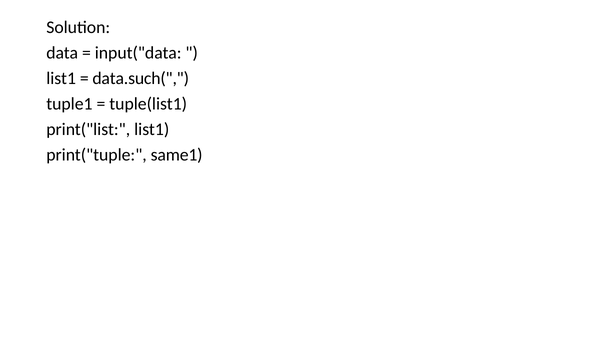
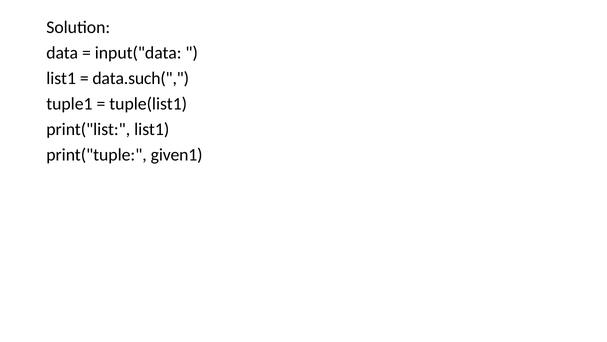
same1: same1 -> given1 (177, 154)
